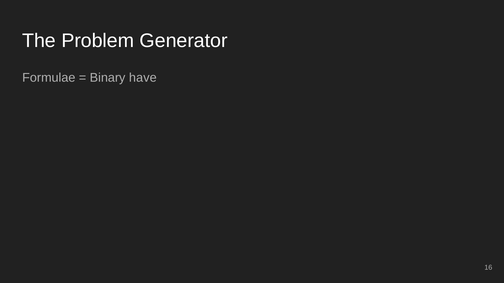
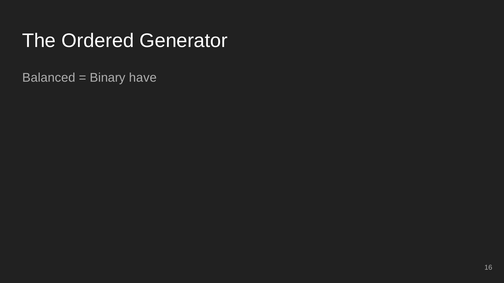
Problem: Problem -> Ordered (98, 41)
Formulae: Formulae -> Balanced (49, 78)
